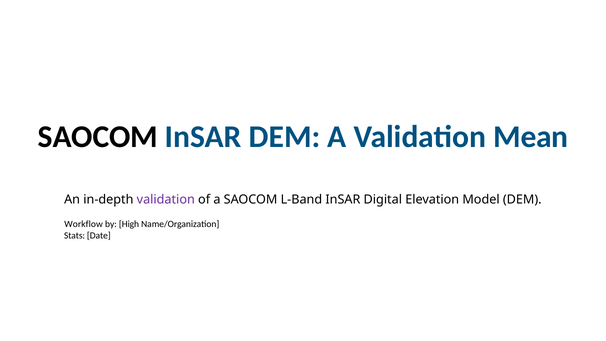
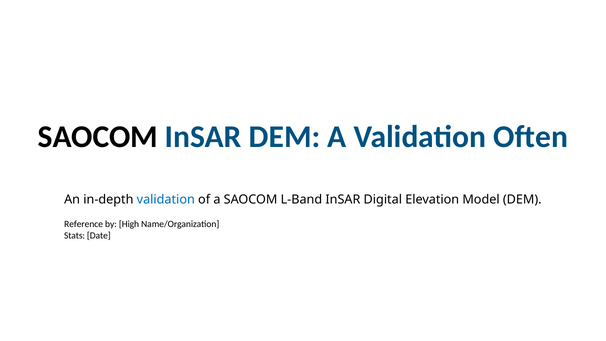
Mean: Mean -> Often (531, 137)
validation colour: purple -> blue (166, 200)
Workflow: Workflow -> Reference (84, 224)
